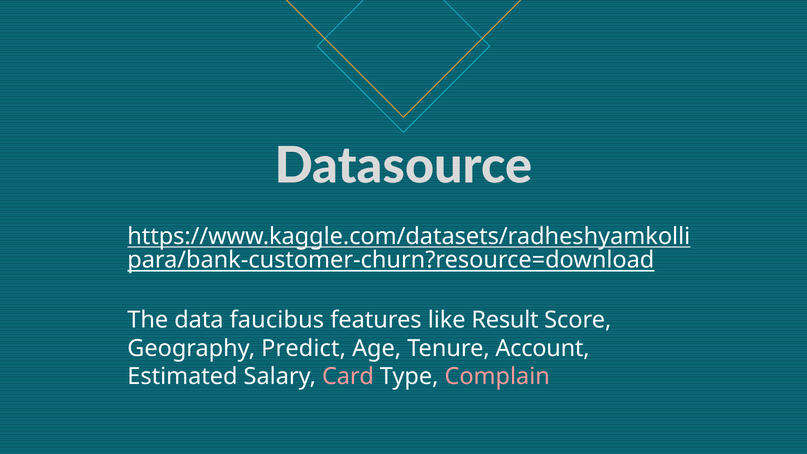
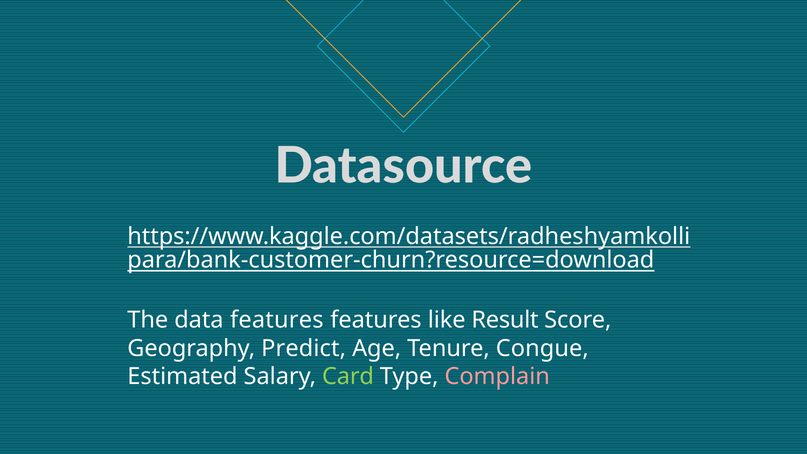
data faucibus: faucibus -> features (277, 320)
Account: Account -> Congue (542, 348)
Card colour: pink -> light green (348, 377)
